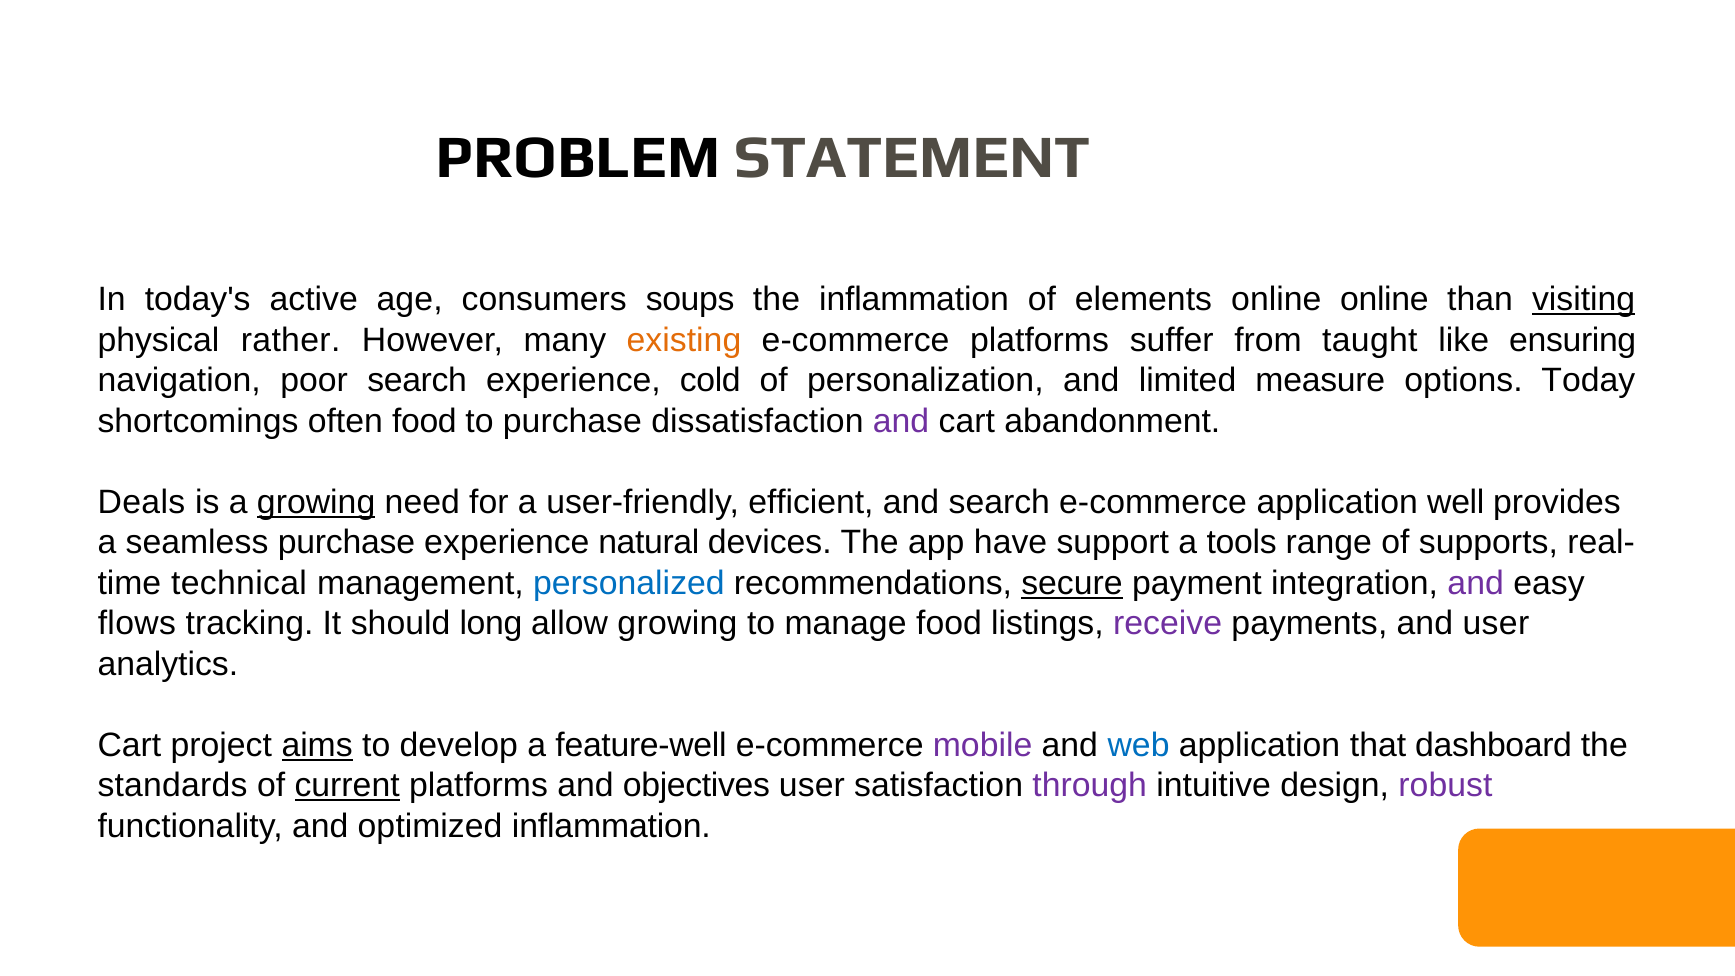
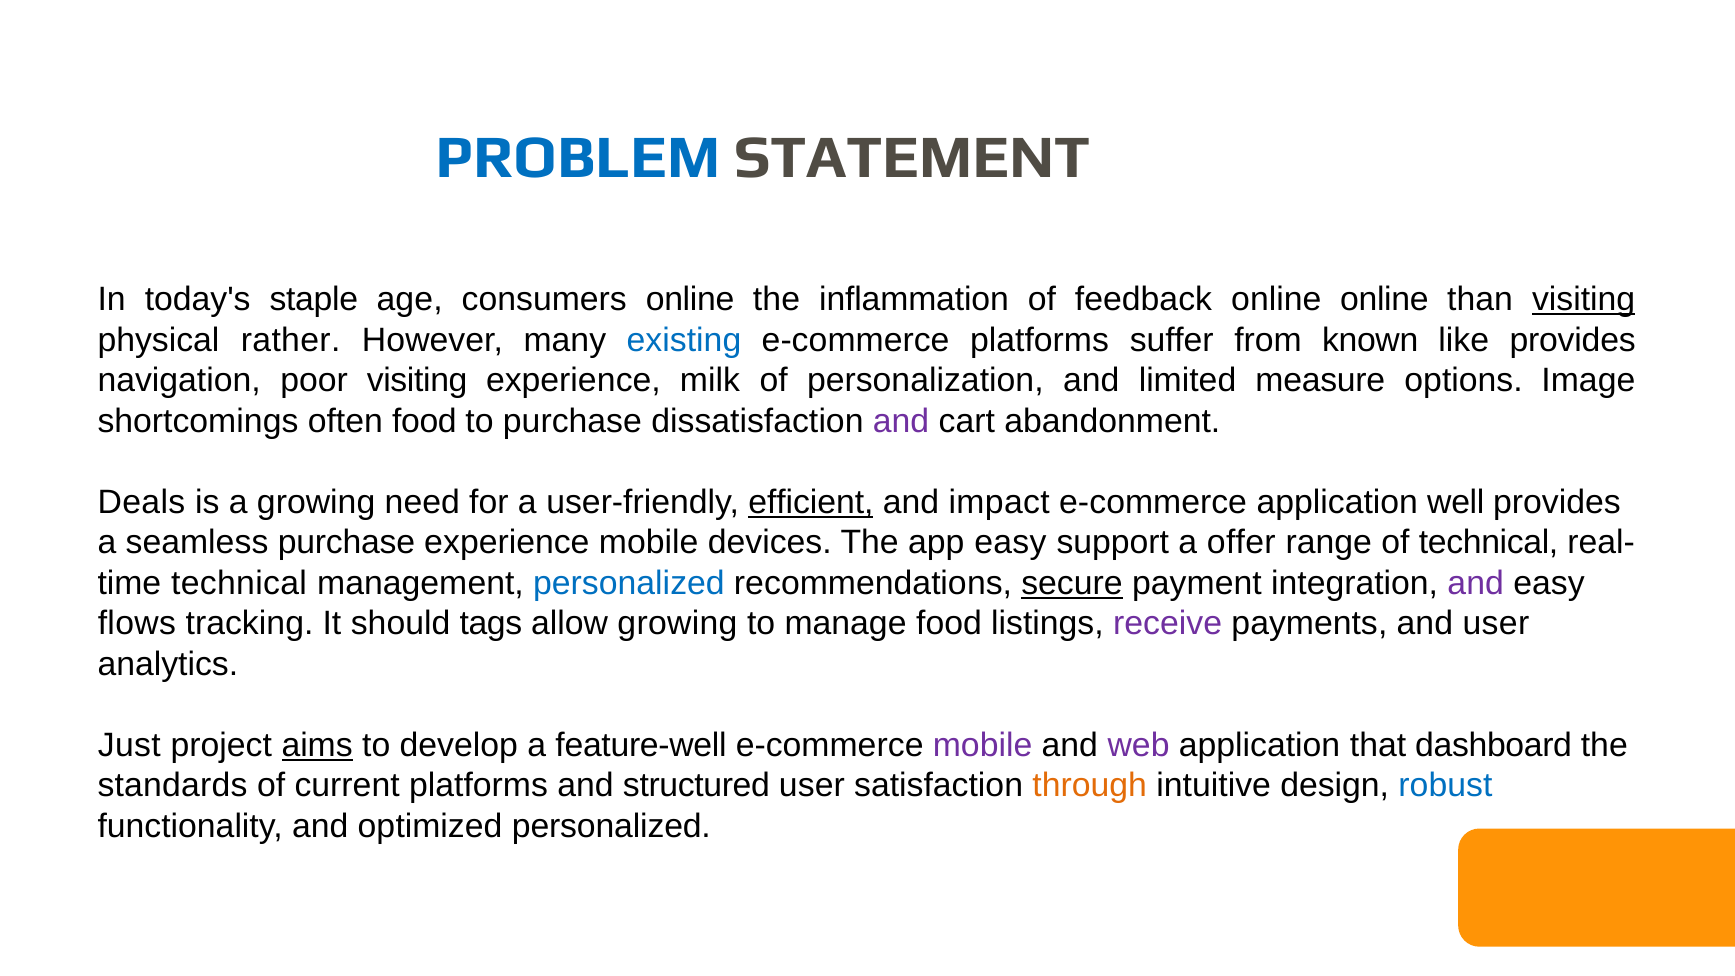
PROBLEM colour: black -> blue (578, 158)
active: active -> staple (314, 300)
consumers soups: soups -> online (690, 300)
elements: elements -> feedback (1143, 300)
existing colour: orange -> blue (684, 340)
taught: taught -> known (1370, 340)
like ensuring: ensuring -> provides (1573, 340)
poor search: search -> visiting (417, 381)
cold: cold -> milk (710, 381)
Today: Today -> Image (1588, 381)
growing underline: present -> none (316, 502)
efficient underline: none -> present (811, 502)
and search: search -> impact (999, 502)
experience natural: natural -> mobile (649, 543)
app have: have -> easy (1010, 543)
tools: tools -> offer (1241, 543)
of supports: supports -> technical (1489, 543)
long: long -> tags (491, 624)
Cart: Cart -> Just (129, 745)
web colour: blue -> purple (1139, 745)
current underline: present -> none (347, 786)
objectives: objectives -> structured (696, 786)
through colour: purple -> orange (1090, 786)
robust colour: purple -> blue (1445, 786)
optimized inflammation: inflammation -> personalized (611, 826)
